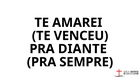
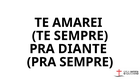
TE VENCEU: VENCEU -> SEMPRE (81, 36)
